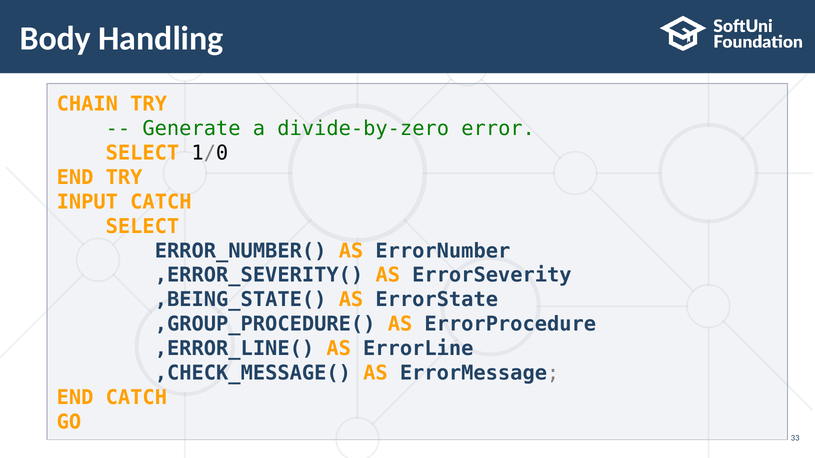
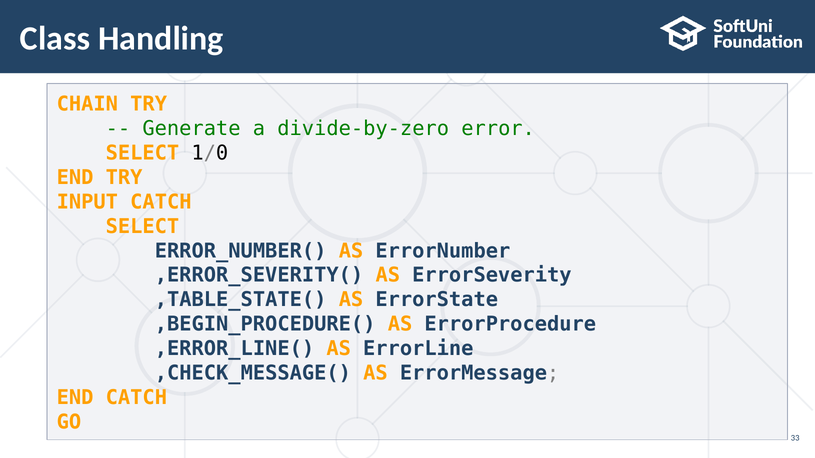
Body: Body -> Class (55, 39)
,BEING_STATE(: ,BEING_STATE( -> ,TABLE_STATE( (241, 300)
,GROUP_PROCEDURE(: ,GROUP_PROCEDURE( -> ,BEGIN_PROCEDURE( (265, 324)
